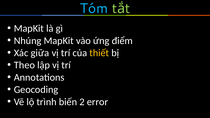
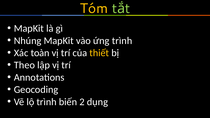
Tóm colour: light blue -> yellow (94, 8)
ứng điểm: điểm -> trình (122, 41)
giữa: giữa -> toàn (40, 53)
error: error -> dụng (97, 102)
